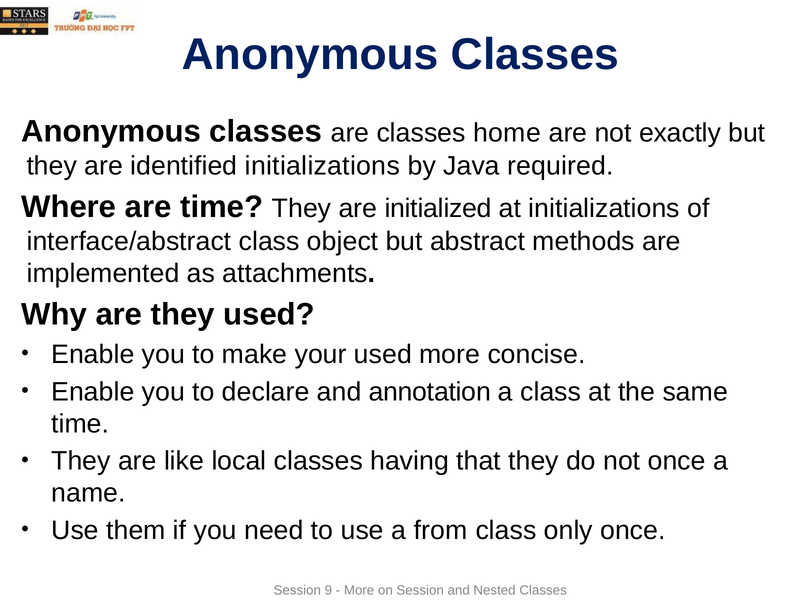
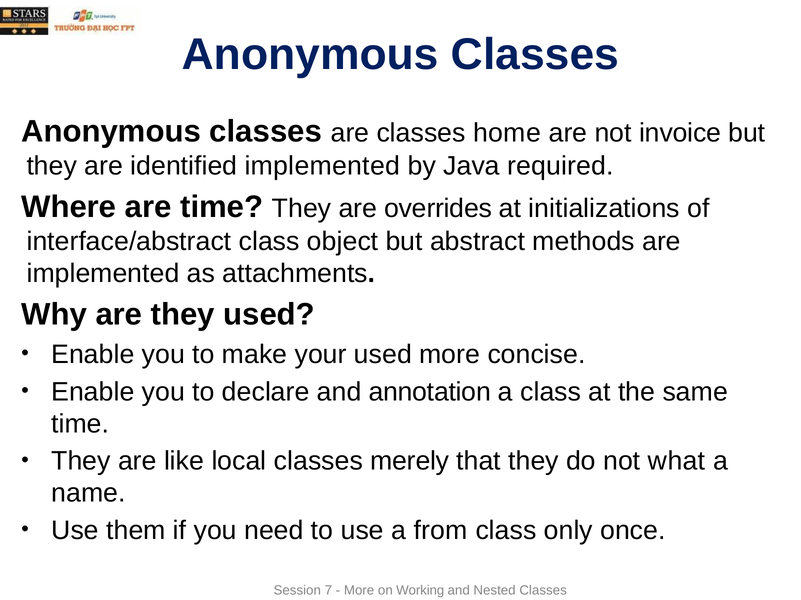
exactly: exactly -> invoice (680, 133)
identified initializations: initializations -> implemented (322, 166)
initialized: initialized -> overrides (438, 209)
having: having -> merely (410, 462)
not once: once -> what (677, 462)
9: 9 -> 7 (328, 591)
on Session: Session -> Working (420, 591)
